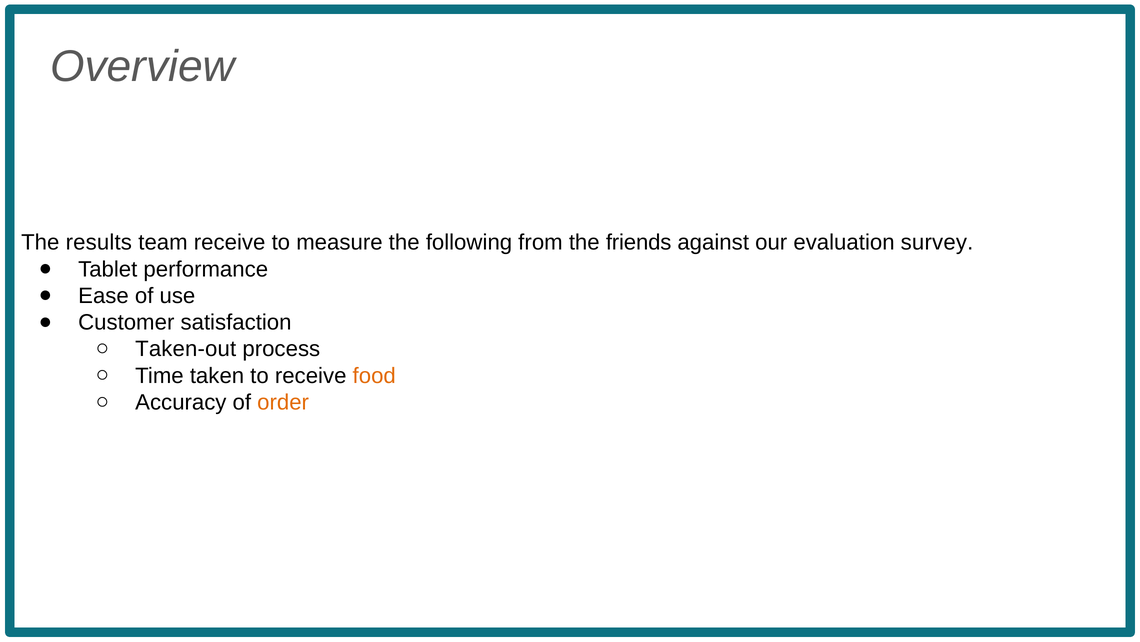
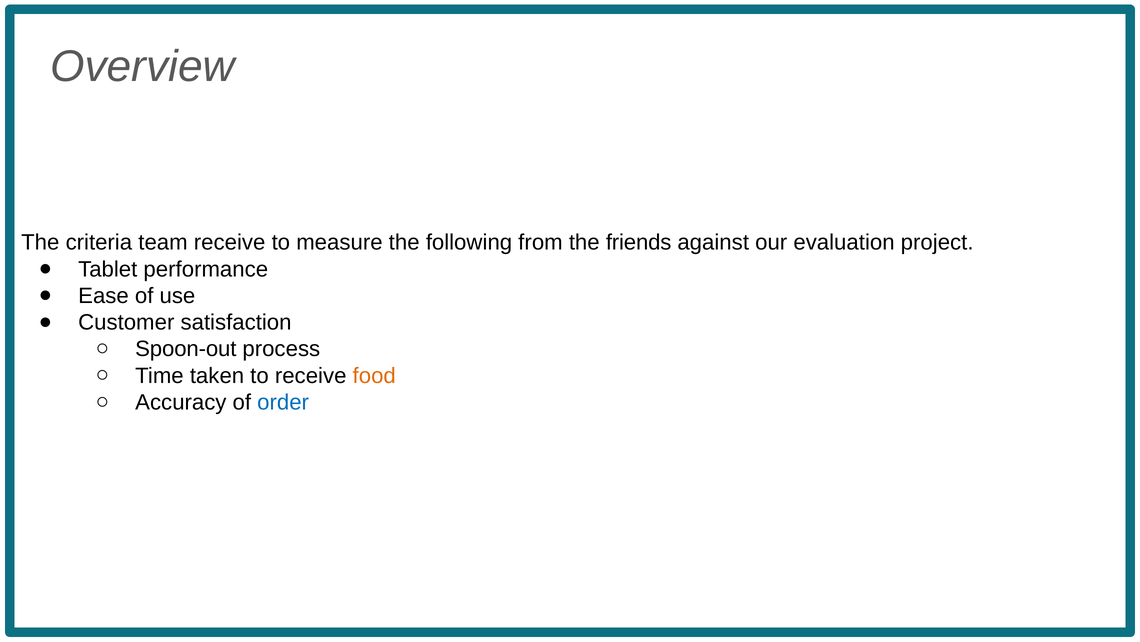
results: results -> criteria (99, 242)
survey: survey -> project (937, 242)
Taken-out: Taken-out -> Spoon-out (186, 349)
order colour: orange -> blue (283, 402)
